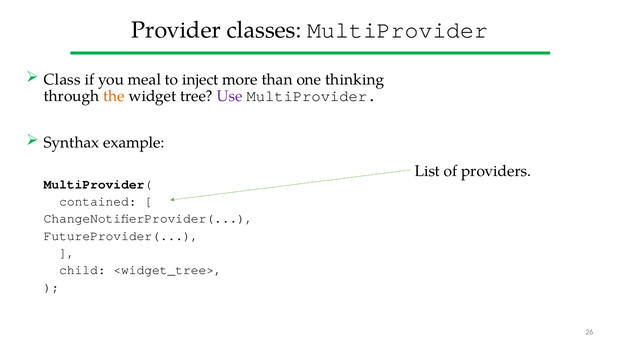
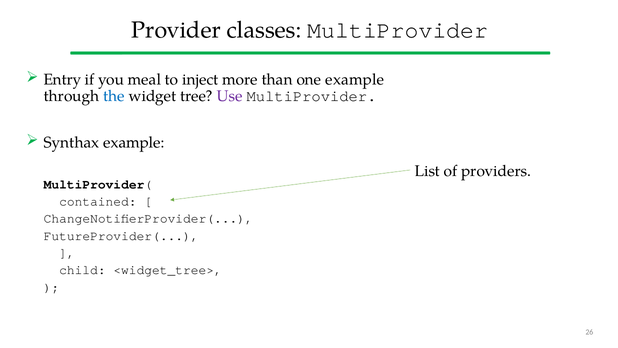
Class: Class -> Entry (62, 80)
one thinking: thinking -> example (355, 80)
the colour: orange -> blue (114, 96)
